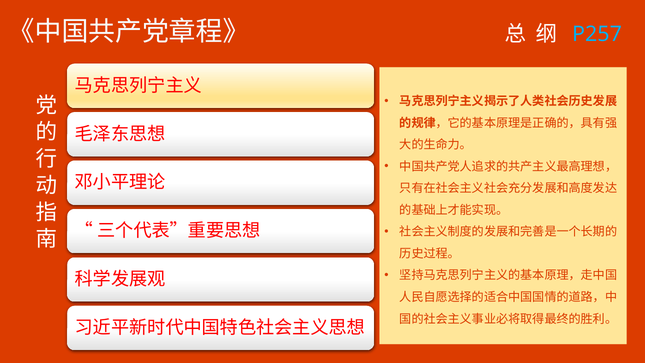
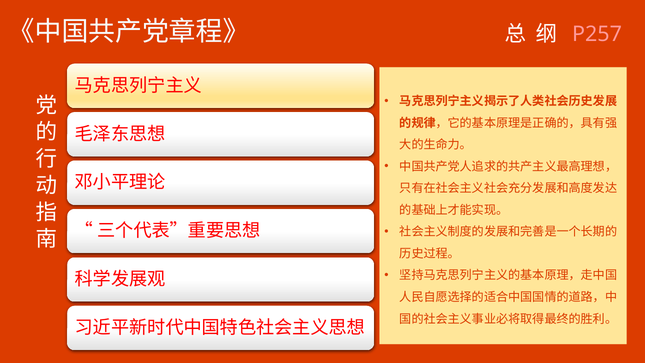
P257 colour: light blue -> pink (597, 34)
